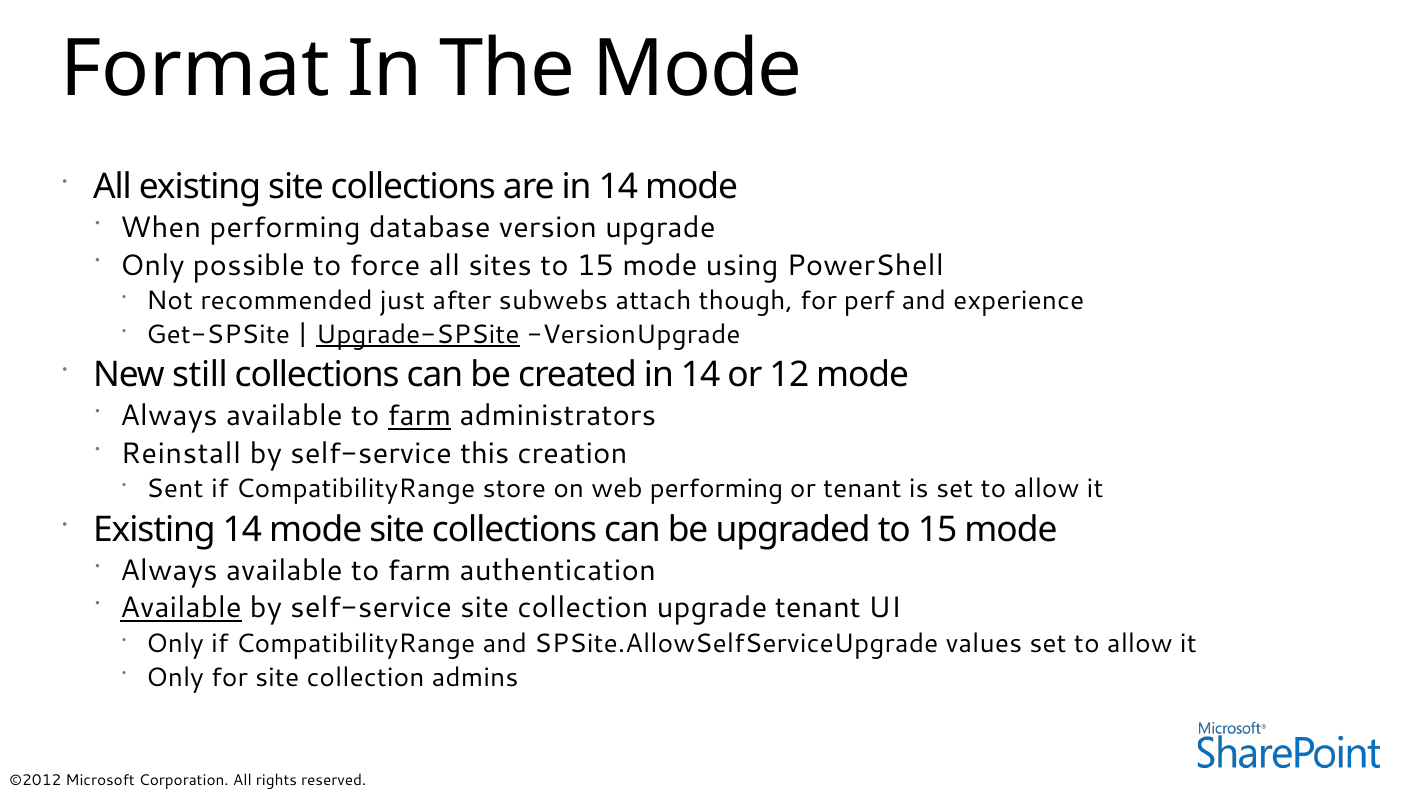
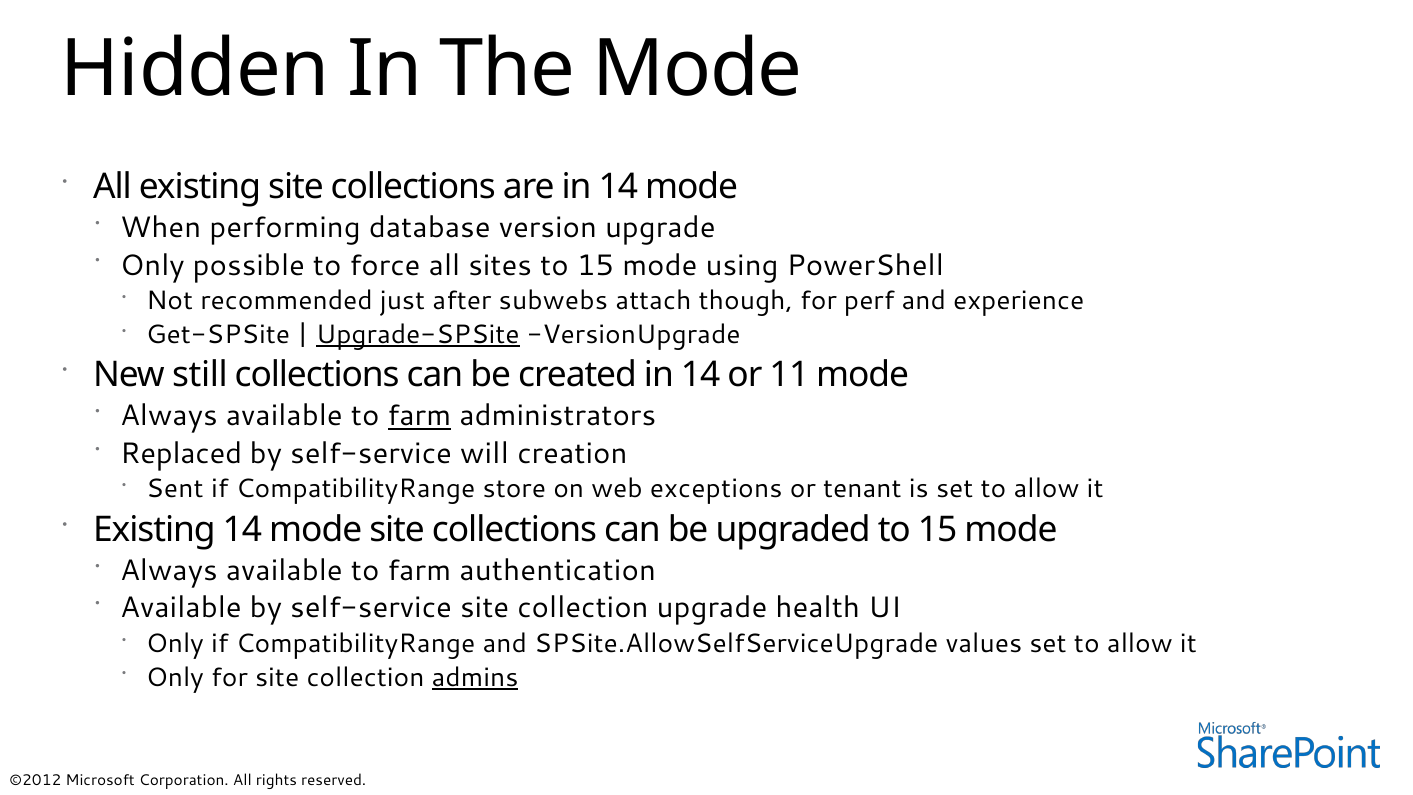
Format: Format -> Hidden (195, 69)
12: 12 -> 11 (789, 375)
Reinstall: Reinstall -> Replaced (181, 454)
this: this -> will (485, 454)
web performing: performing -> exceptions (716, 489)
Available underline: present -> none (181, 608)
upgrade tenant: tenant -> health (818, 608)
admins underline: none -> present (475, 678)
